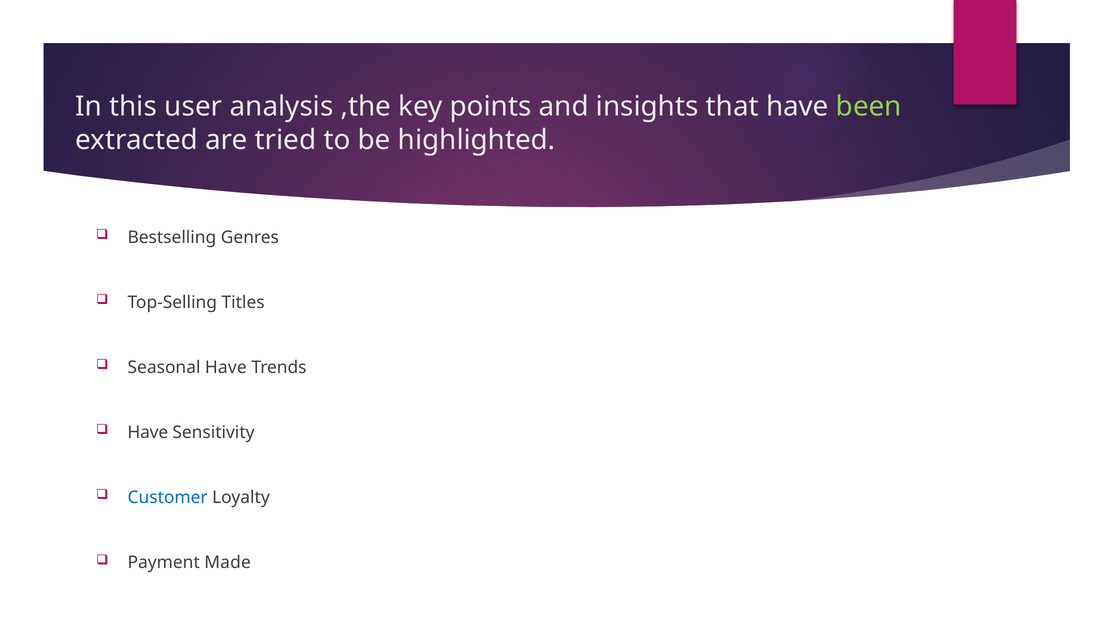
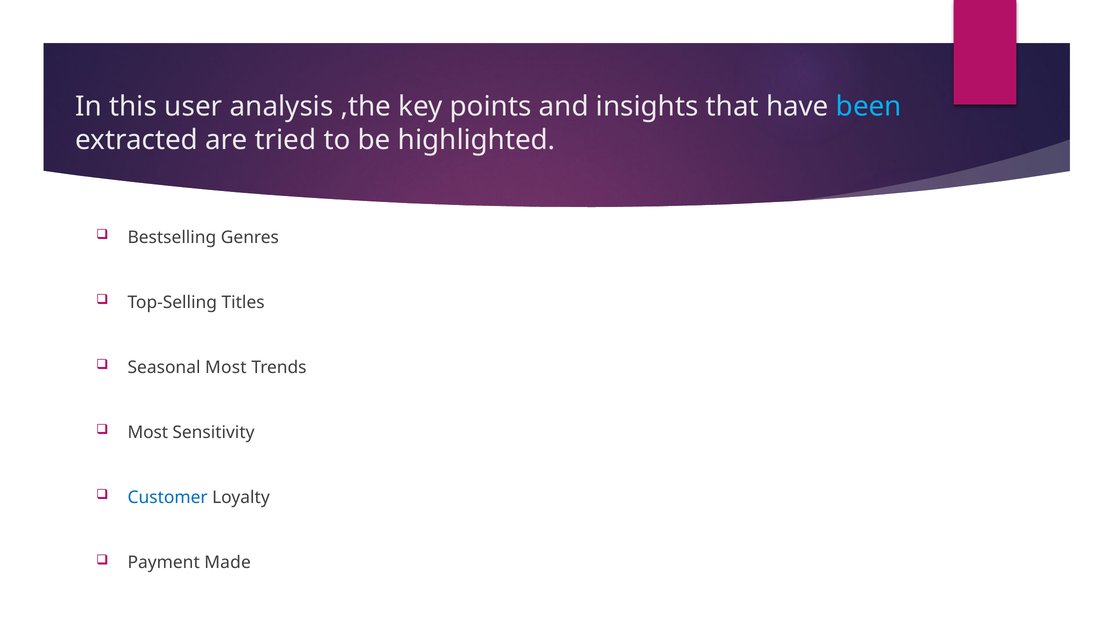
been colour: light green -> light blue (869, 106)
Seasonal Have: Have -> Most (226, 367)
Have: Have -> Most (148, 432)
